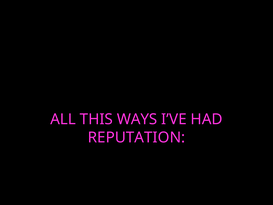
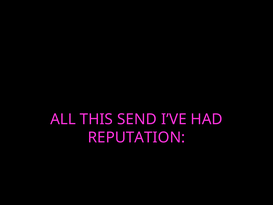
WAYS: WAYS -> SEND (137, 119)
